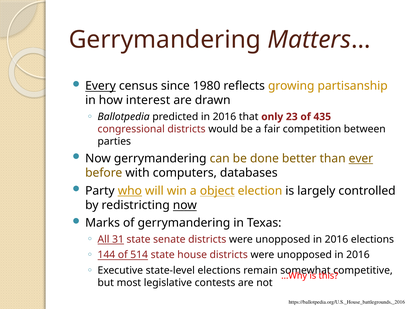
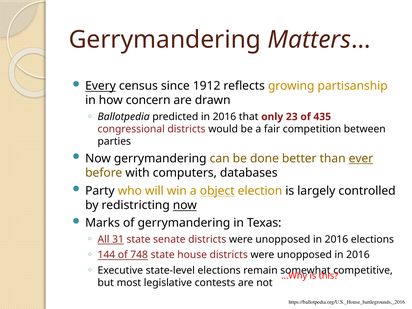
1980: 1980 -> 1912 (207, 86)
interest: interest -> concern (148, 100)
who underline: present -> none (130, 191)
514: 514 -> 748 (139, 255)
